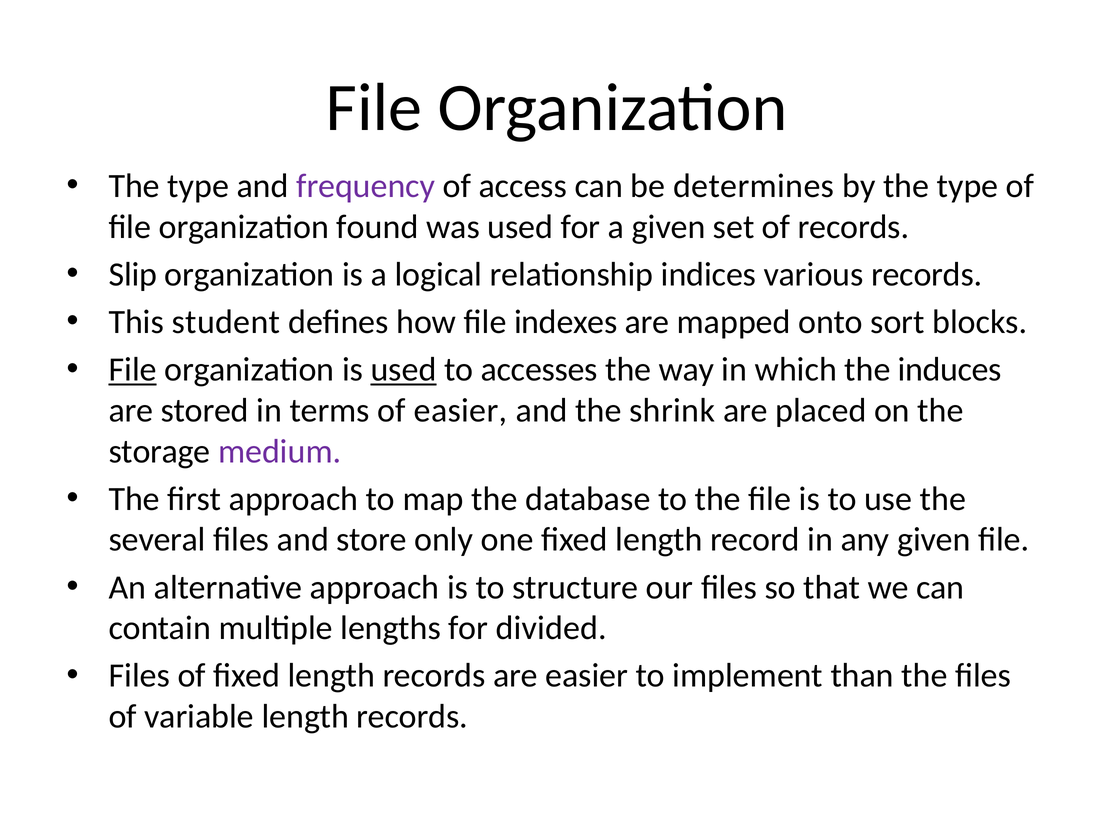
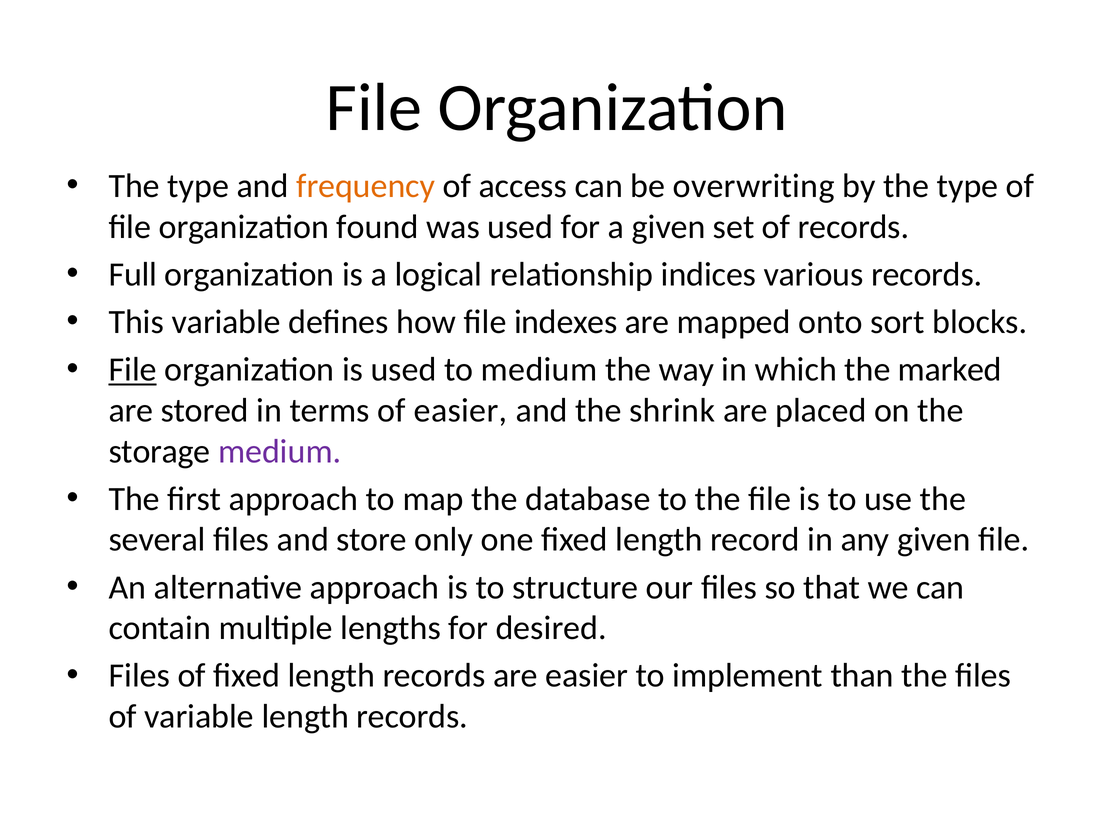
frequency colour: purple -> orange (366, 186)
determines: determines -> overwriting (754, 186)
Slip: Slip -> Full (133, 275)
This student: student -> variable (226, 322)
used underline: present -> none (404, 370)
to accesses: accesses -> medium (539, 370)
induces: induces -> marked (950, 370)
divided: divided -> desired (551, 628)
